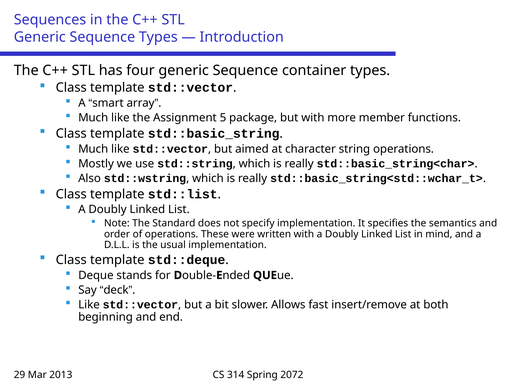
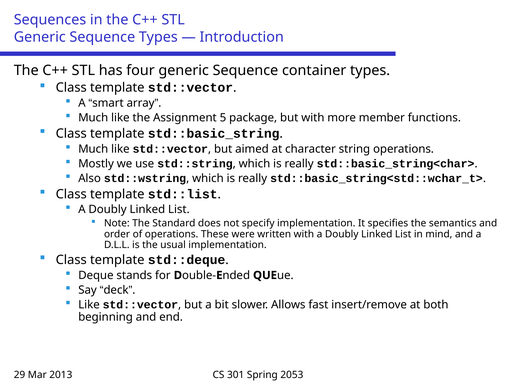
314: 314 -> 301 (236, 375)
2072: 2072 -> 2053 (292, 375)
